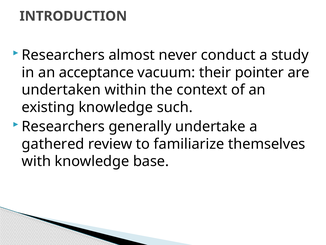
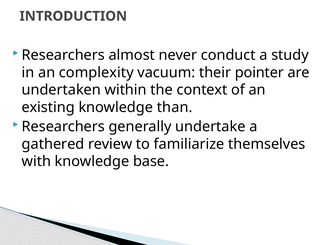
acceptance: acceptance -> complexity (96, 72)
such: such -> than (175, 107)
